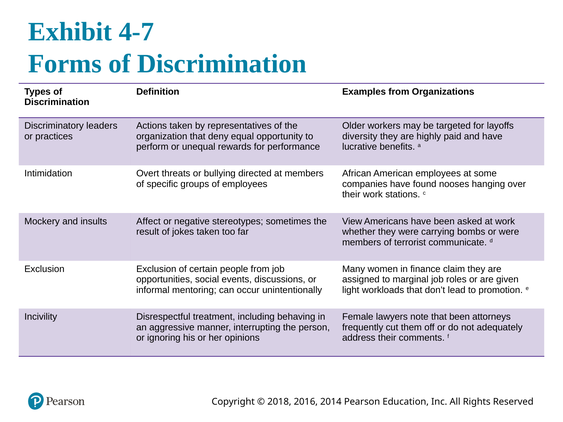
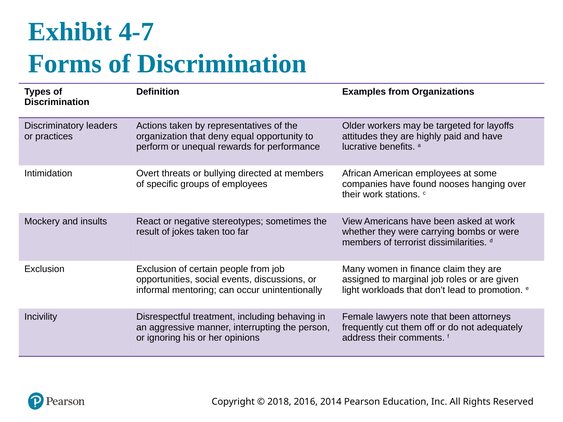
diversity: diversity -> attitudes (360, 136)
Affect: Affect -> React (149, 221)
communicate: communicate -> dissimilarities (458, 242)
